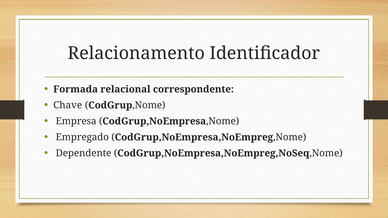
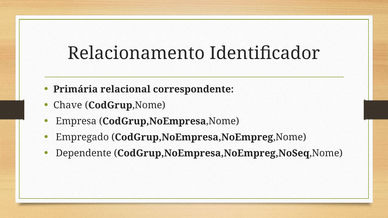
Formada: Formada -> Primária (76, 89)
